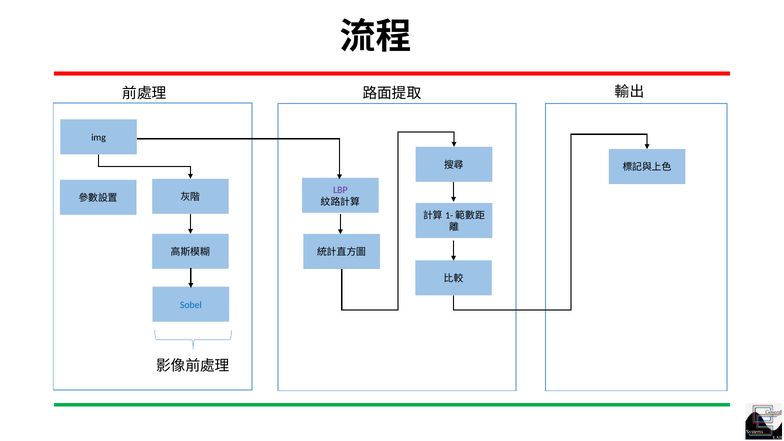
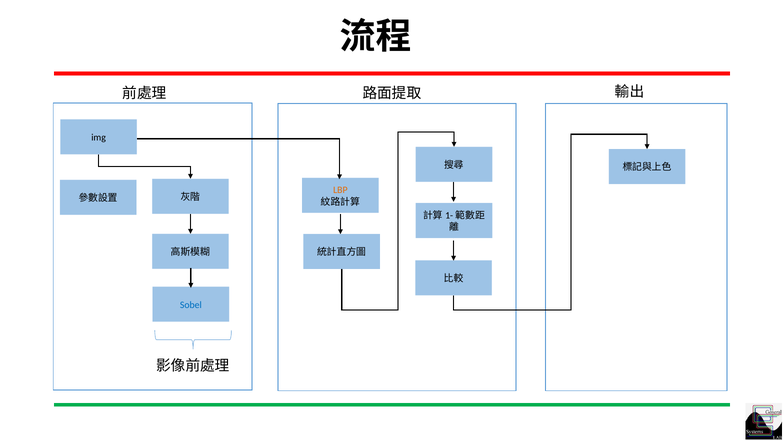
LBP colour: purple -> orange (340, 190)
